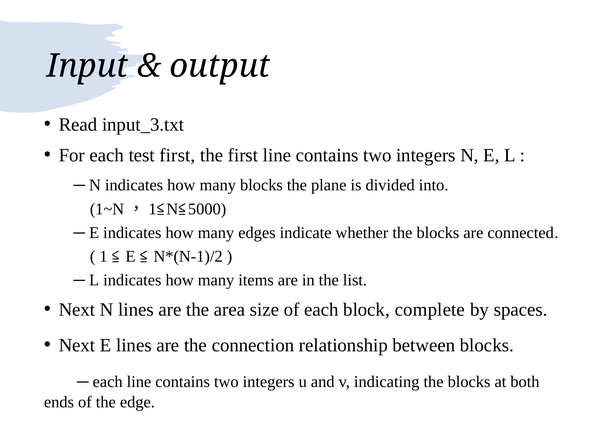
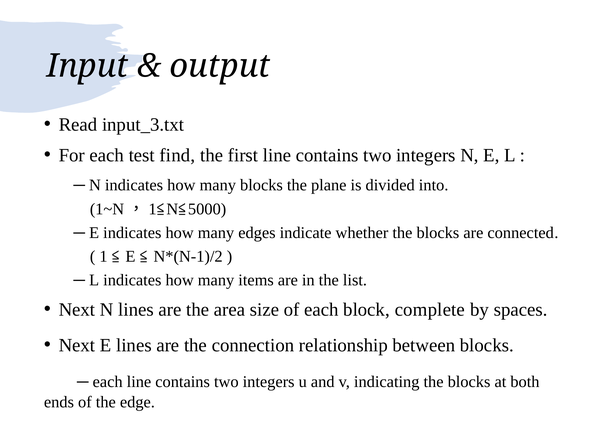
test first: first -> find (177, 155)
